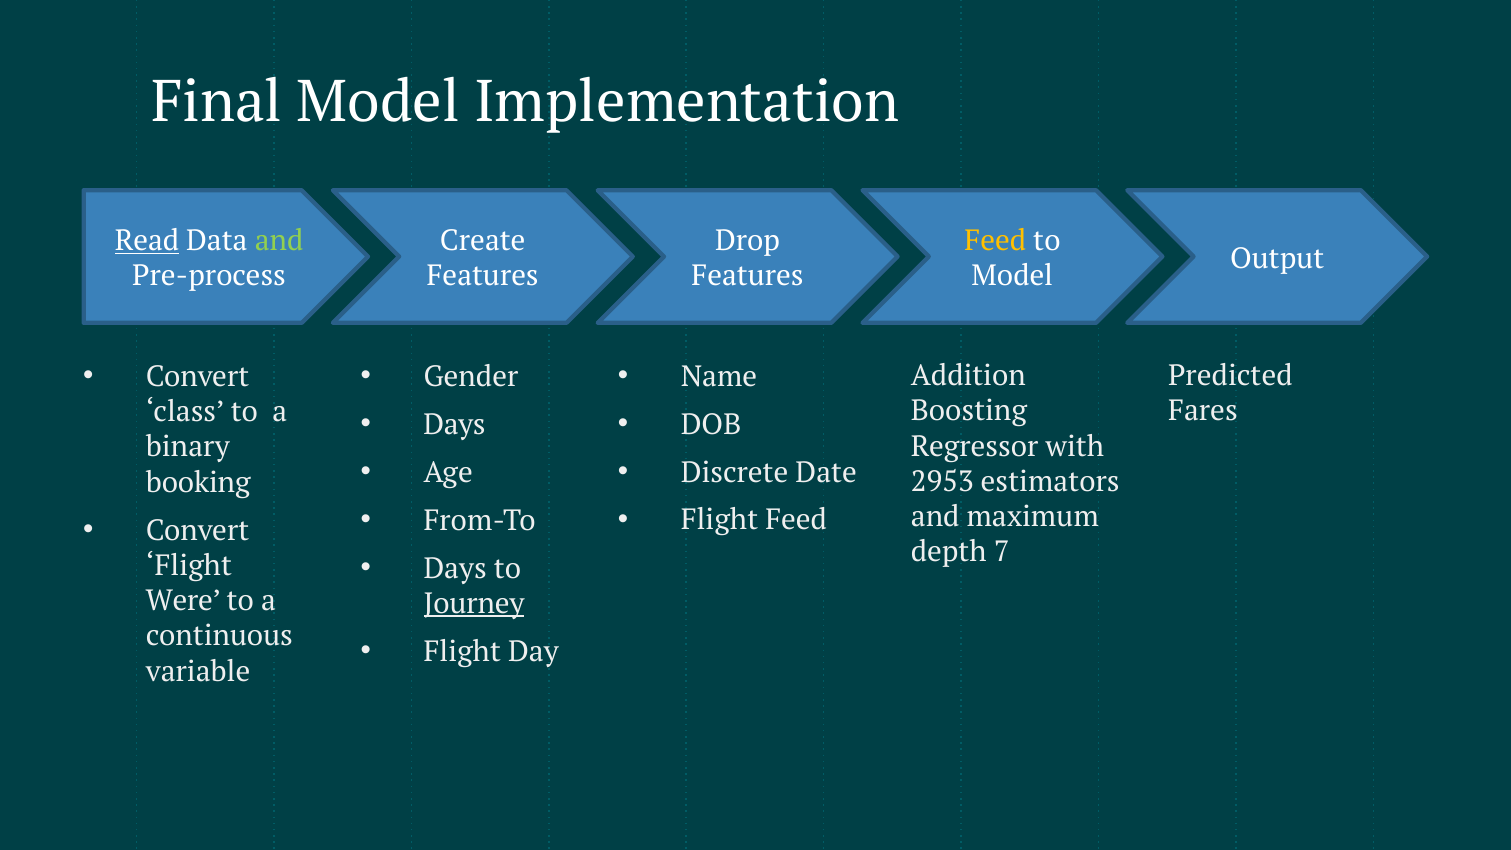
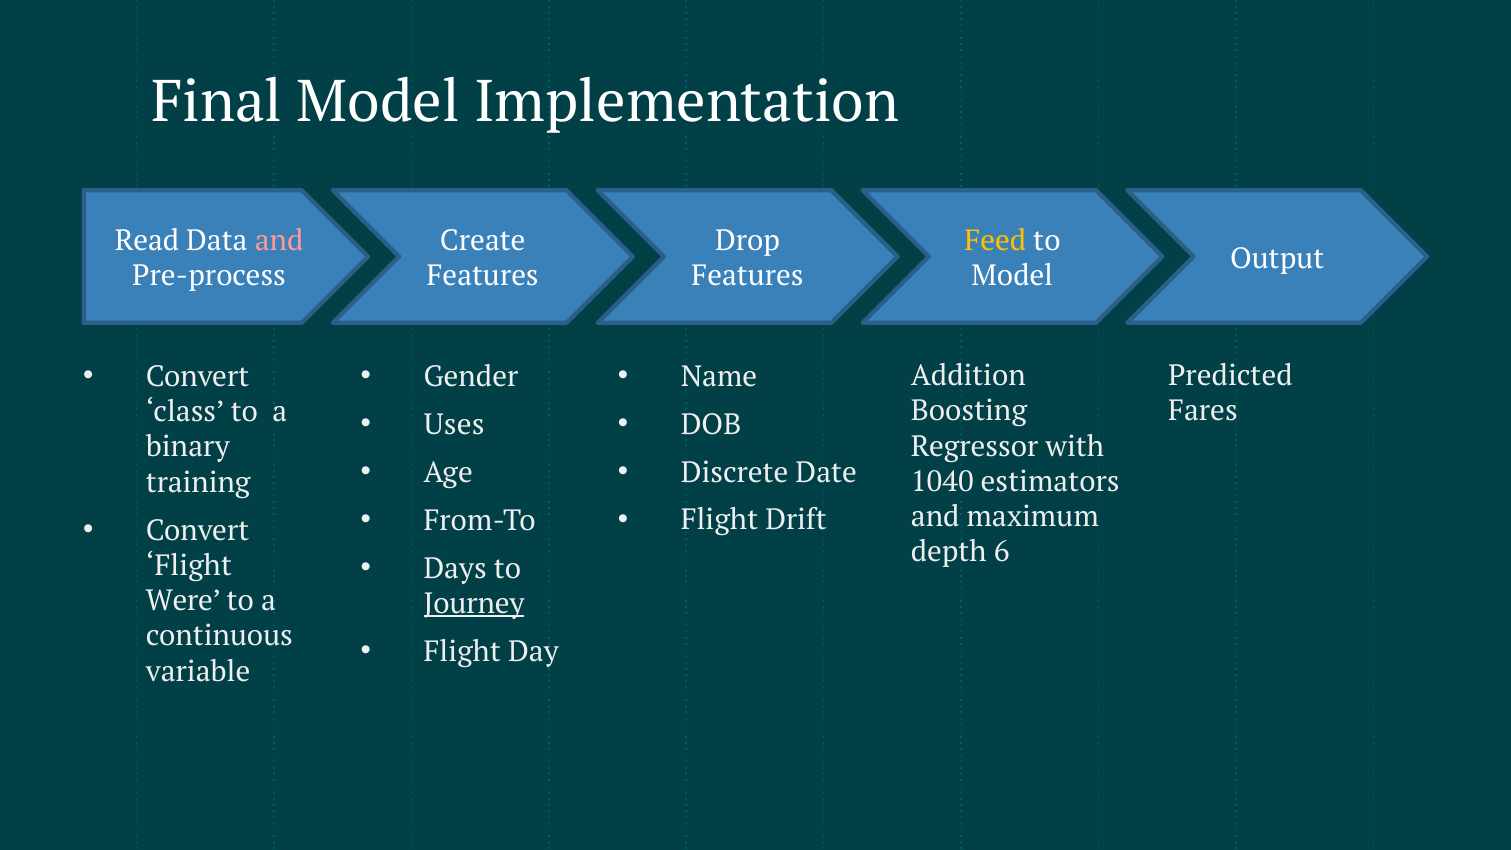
Read underline: present -> none (147, 241)
and colour: light green -> pink (279, 241)
Days: Days -> Uses (454, 425)
2953: 2953 -> 1040 (942, 482)
booking: booking -> training (198, 482)
Flight Feed: Feed -> Drift (796, 520)
7: 7 -> 6 (1002, 552)
